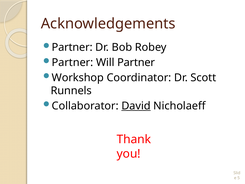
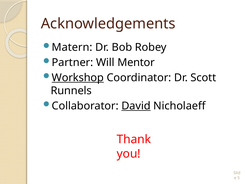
Partner: Partner -> Matern (72, 47)
Will Partner: Partner -> Mentor (136, 62)
Workshop underline: none -> present (78, 78)
